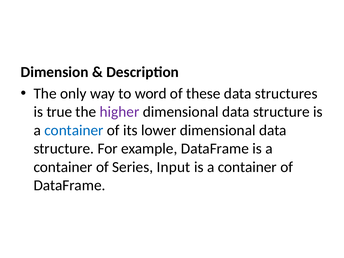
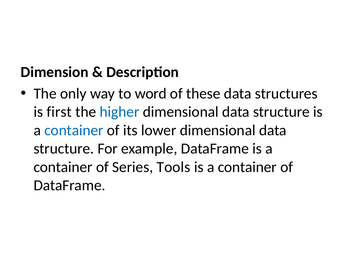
true: true -> first (59, 112)
higher colour: purple -> blue (119, 112)
Input: Input -> Tools (173, 167)
